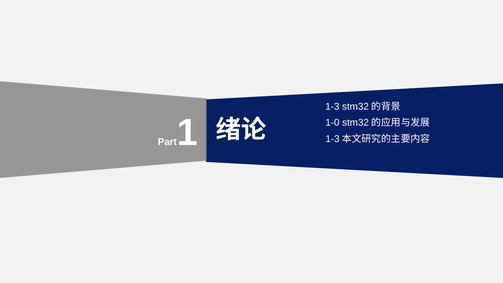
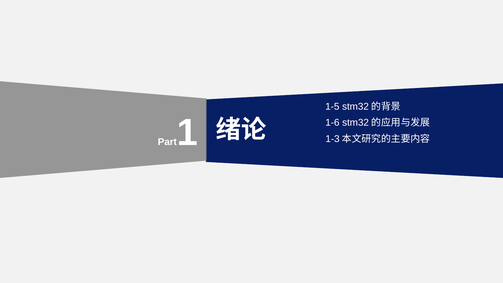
1-3: 1-3 -> 1-5 (332, 107)
1-0: 1-0 -> 1-6 (332, 123)
